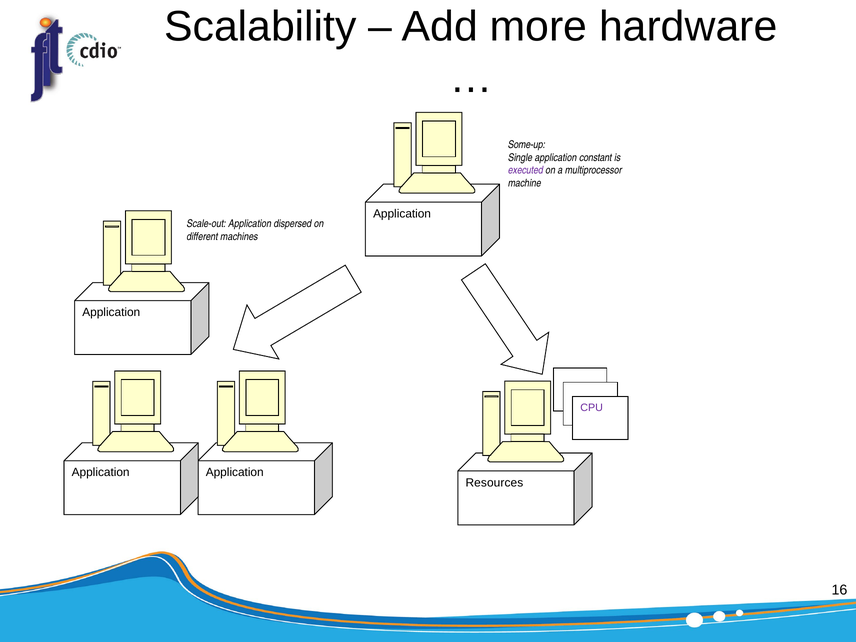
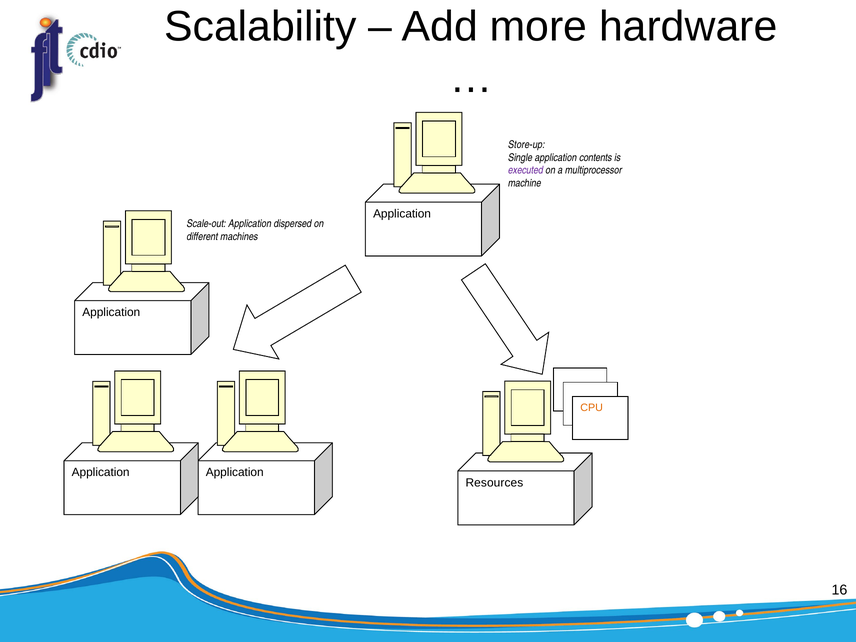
Some-up: Some-up -> Store-up (527, 145)
constant: constant -> contents (596, 157)
CPU colour: purple -> orange (592, 408)
